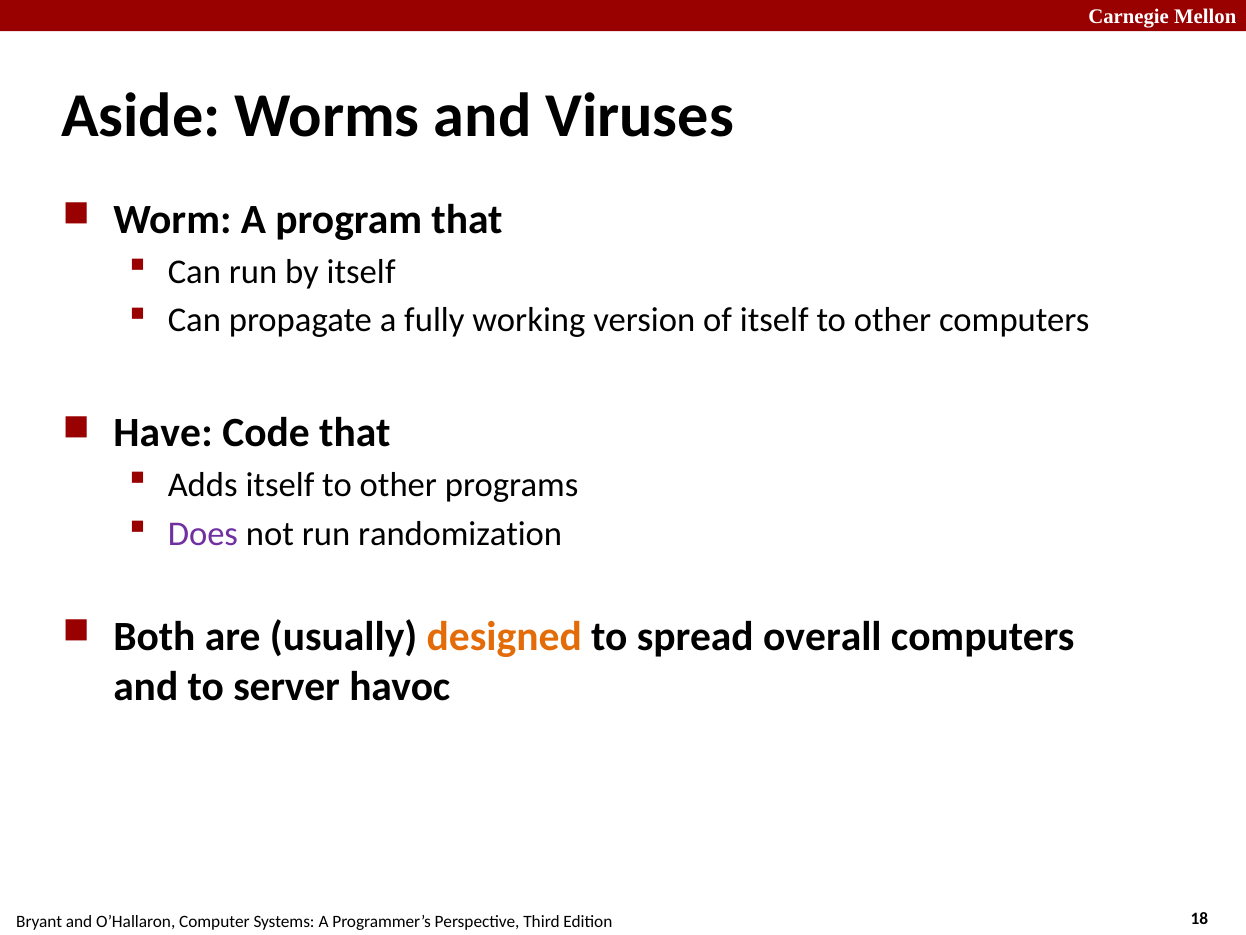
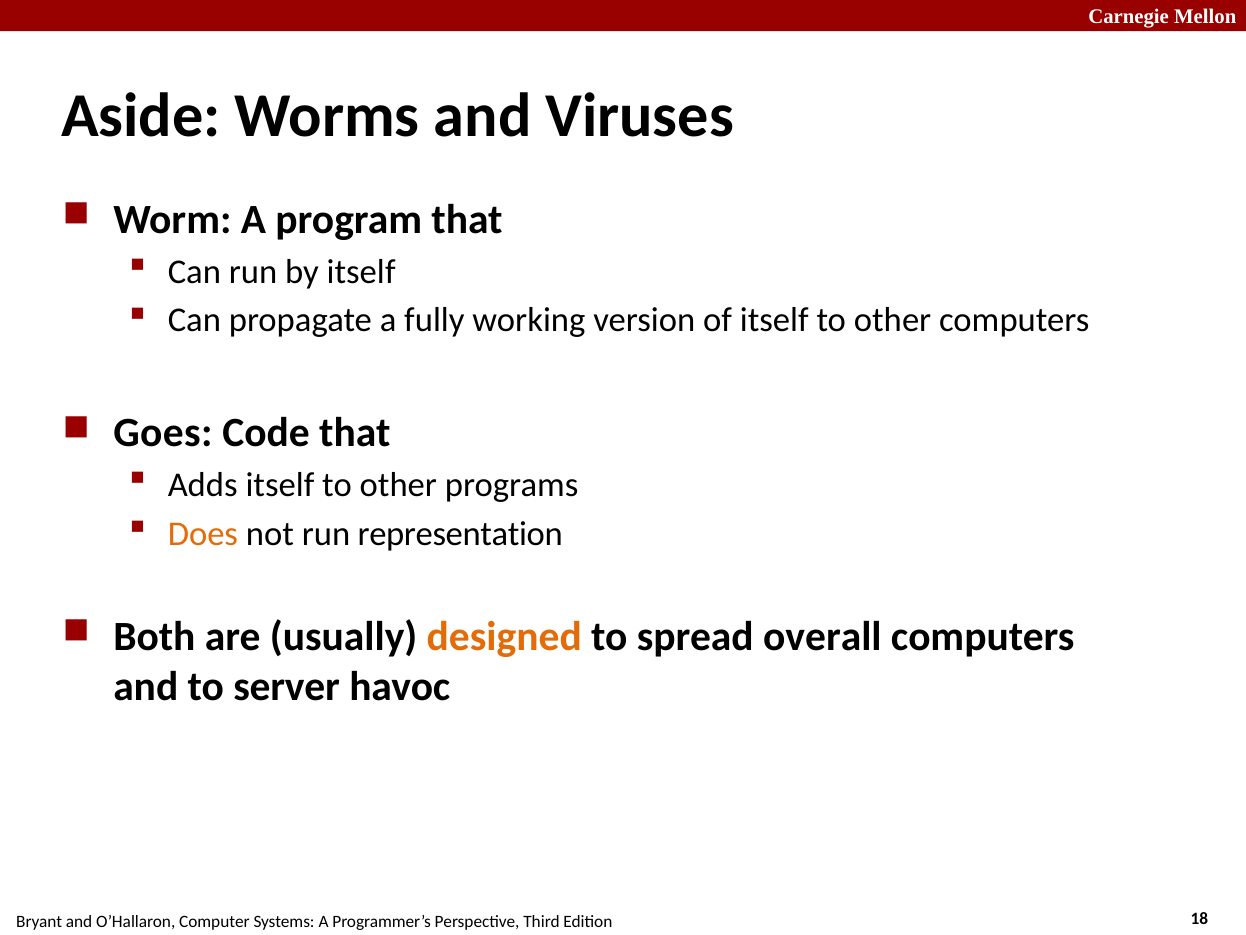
Have: Have -> Goes (163, 433)
Does colour: purple -> orange (203, 533)
randomization: randomization -> representation (460, 533)
